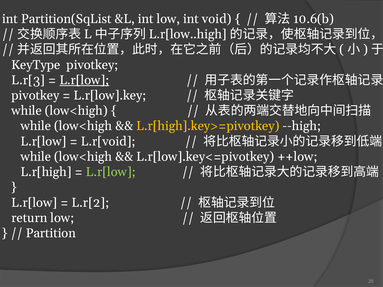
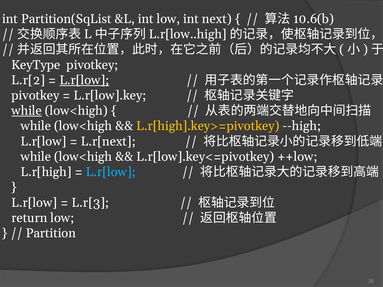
void: void -> next (217, 19)
L.r[3: L.r[3 -> L.r[2 (28, 80)
while underline: none -> present (27, 111)
L.r[void: L.r[void -> L.r[next (108, 141)
L.r[low colour: light green -> light blue (111, 172)
L.r[2: L.r[2 -> L.r[3 (90, 203)
